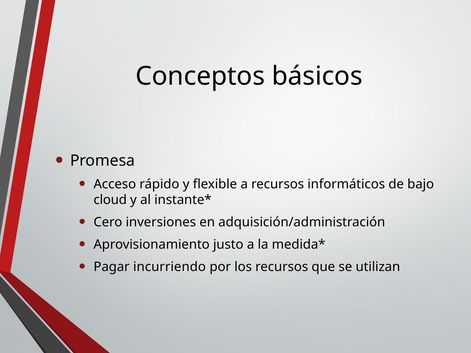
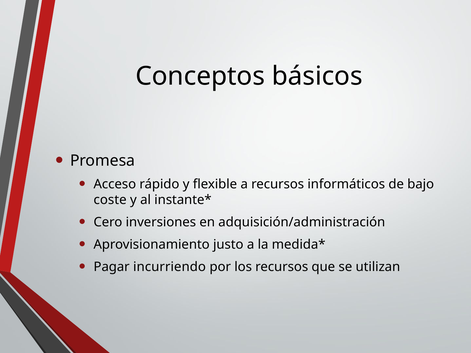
cloud: cloud -> coste (110, 200)
